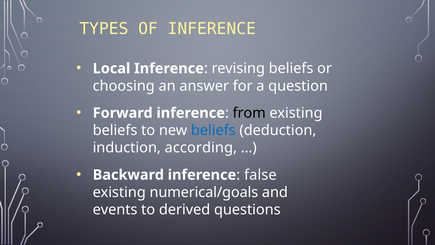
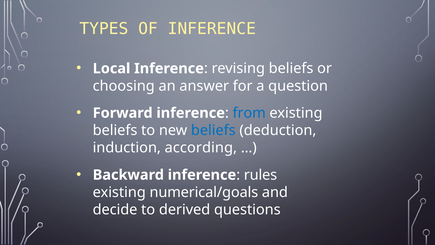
from colour: black -> blue (249, 113)
false: false -> rules (261, 175)
events: events -> decide (115, 210)
